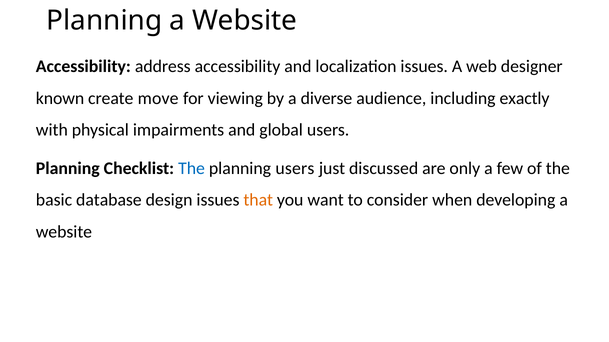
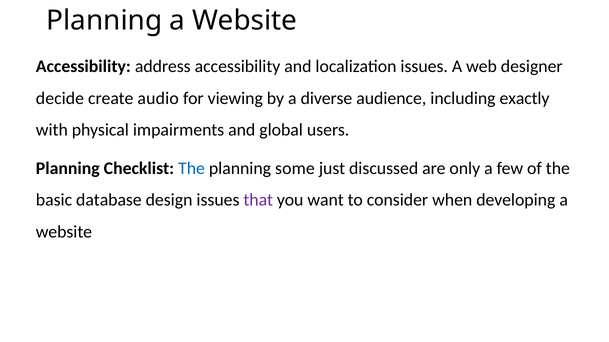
known: known -> decide (60, 98)
move: move -> audio (158, 98)
planning users: users -> some (295, 169)
that colour: orange -> purple (258, 200)
